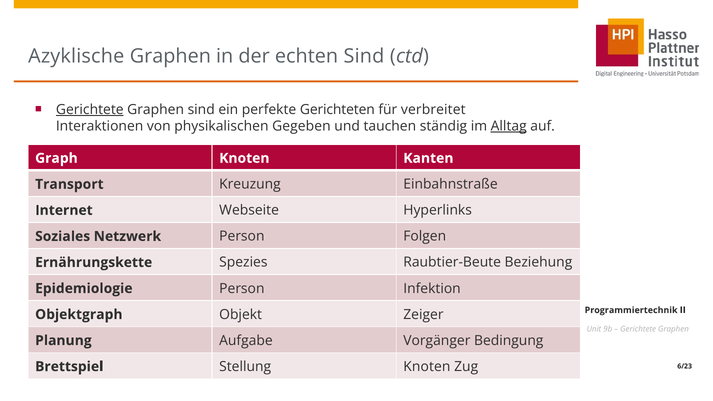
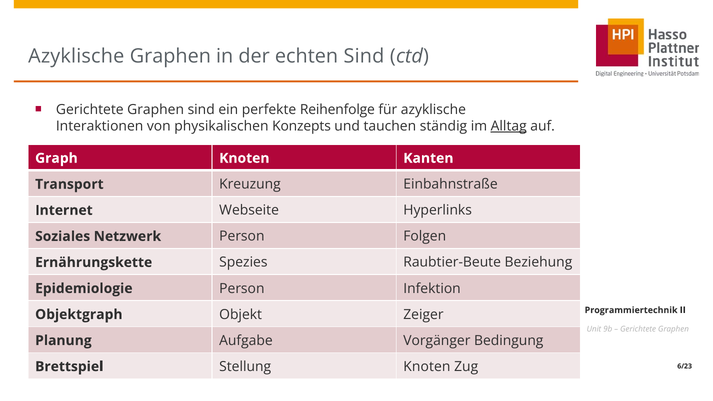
Gerichtete underline: present -> none (90, 109)
Gerichteten: Gerichteten -> Reihenfolge (337, 109)
für verbreitet: verbreitet -> azyklische (433, 109)
Gegeben: Gegeben -> Konzepts (302, 126)
